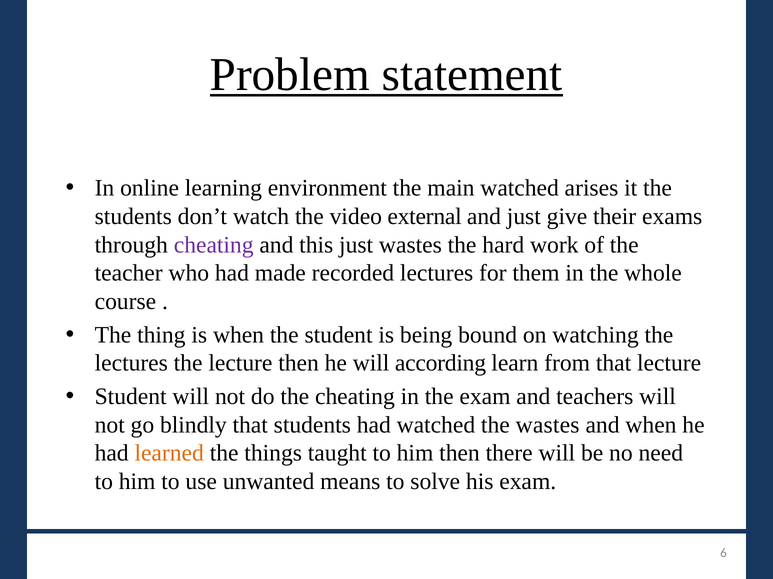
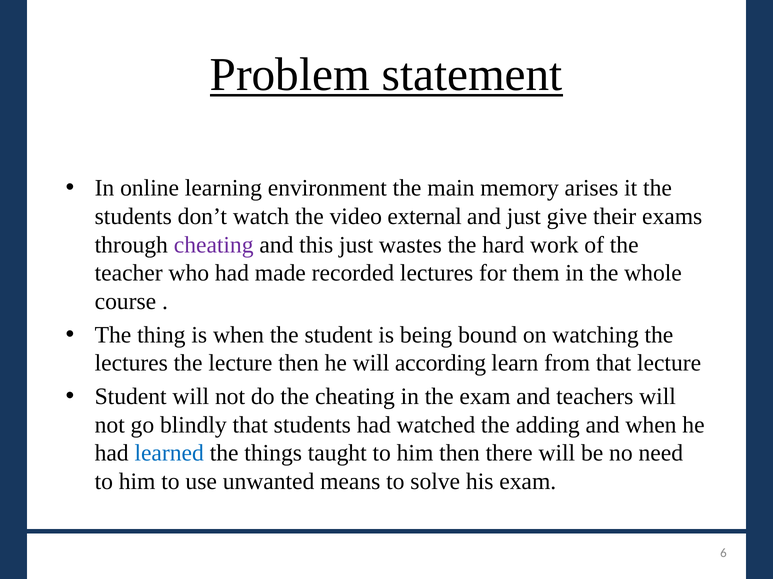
main watched: watched -> memory (520, 188)
the wastes: wastes -> adding (548, 425)
learned colour: orange -> blue (169, 454)
